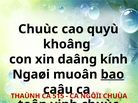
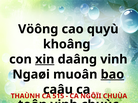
Chuùc: Chuùc -> Vöông (38, 29)
xin underline: none -> present (45, 60)
daâng kính: kính -> vinh (114, 60)
